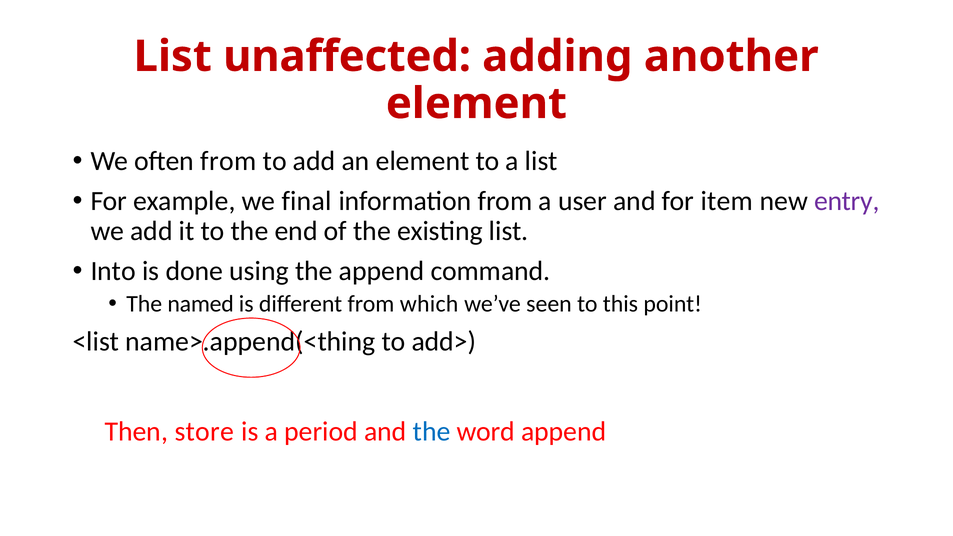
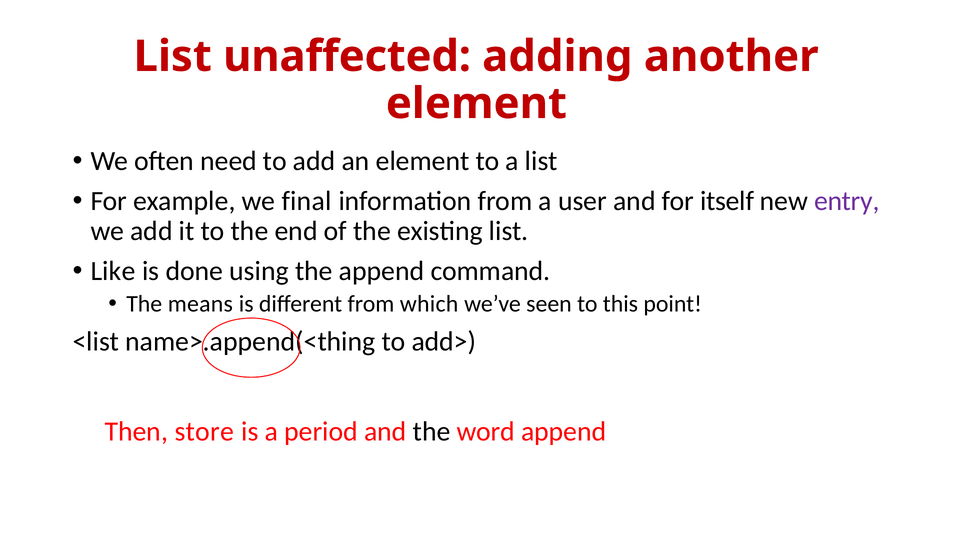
often from: from -> need (229, 161)
item: item -> itself (727, 201)
Into: Into -> Like (113, 271)
named: named -> means (200, 304)
the colour: blue -> black (432, 432)
